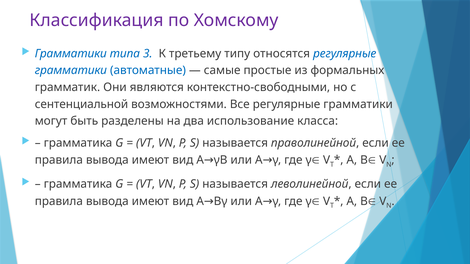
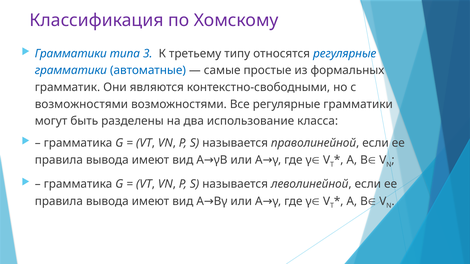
сентенциальной: сентенциальной -> возможностями (81, 104)
